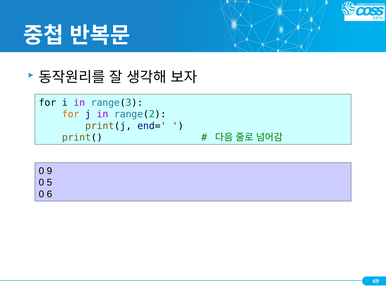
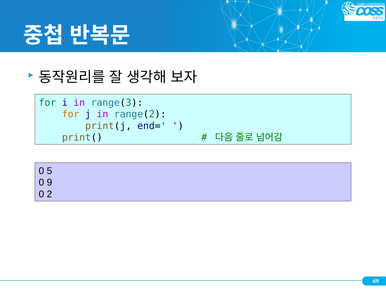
for colour: black -> green (47, 102)
9: 9 -> 5 (49, 171)
5: 5 -> 9 (49, 182)
6: 6 -> 2 (49, 194)
